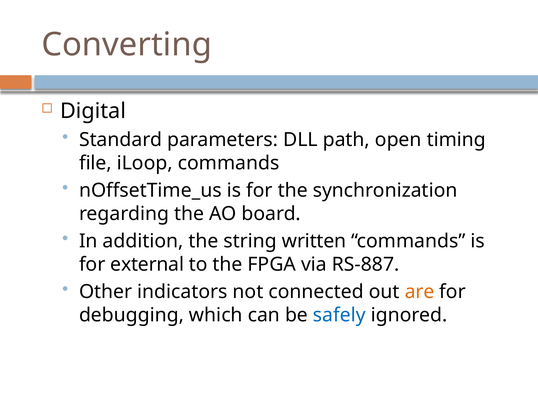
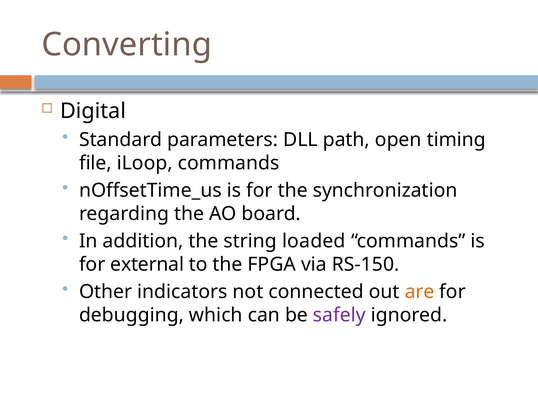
written: written -> loaded (314, 241)
RS-887: RS-887 -> RS-150 (366, 265)
safely colour: blue -> purple (339, 315)
